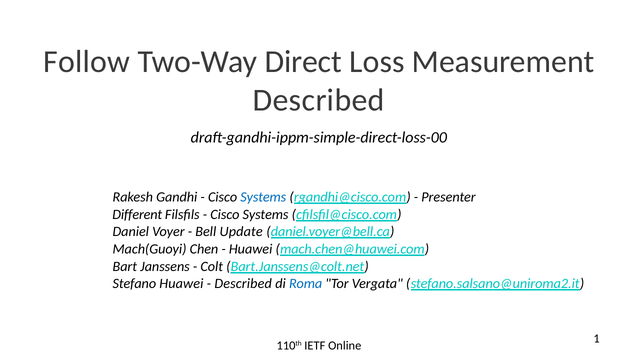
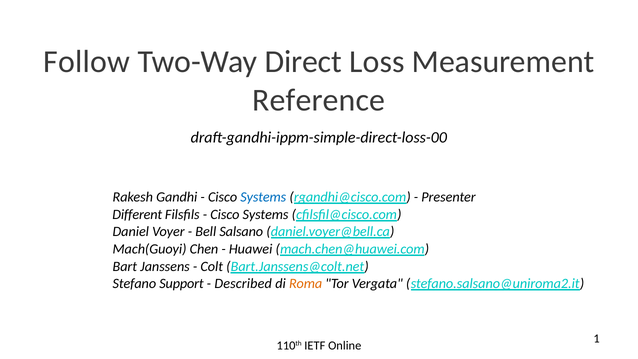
Described: Described -> Reference (319, 100)
Update: Update -> Salsano (241, 232)
Stefano Huawei: Huawei -> Support (181, 284)
Roma colour: blue -> orange (306, 284)
